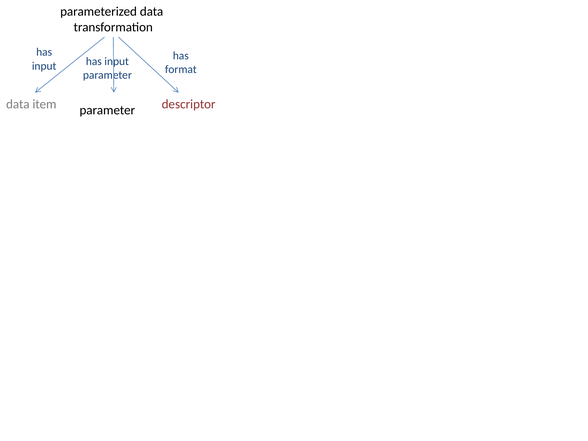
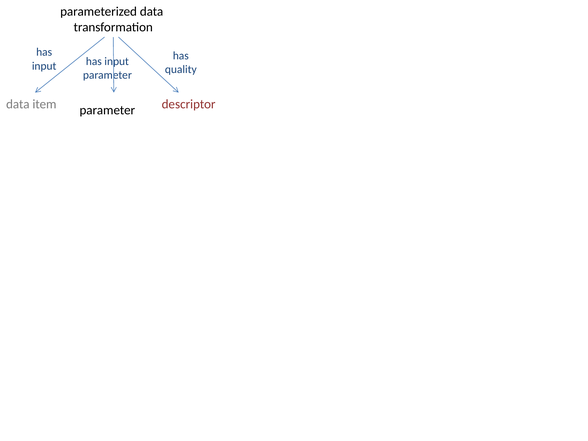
format: format -> quality (181, 69)
